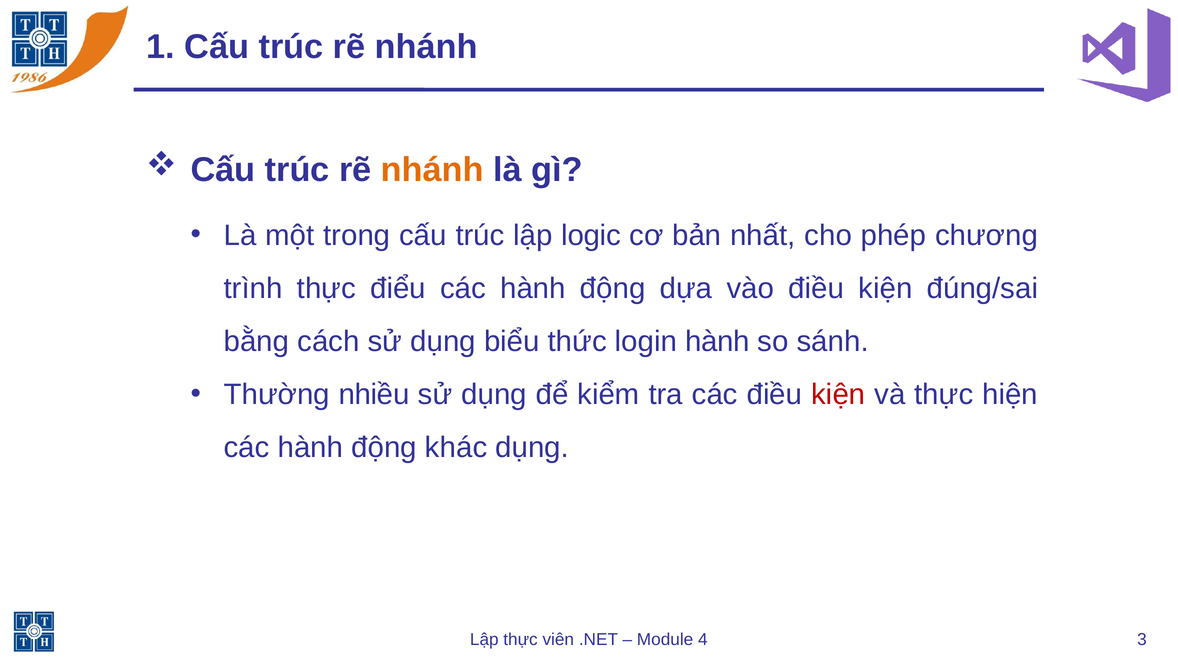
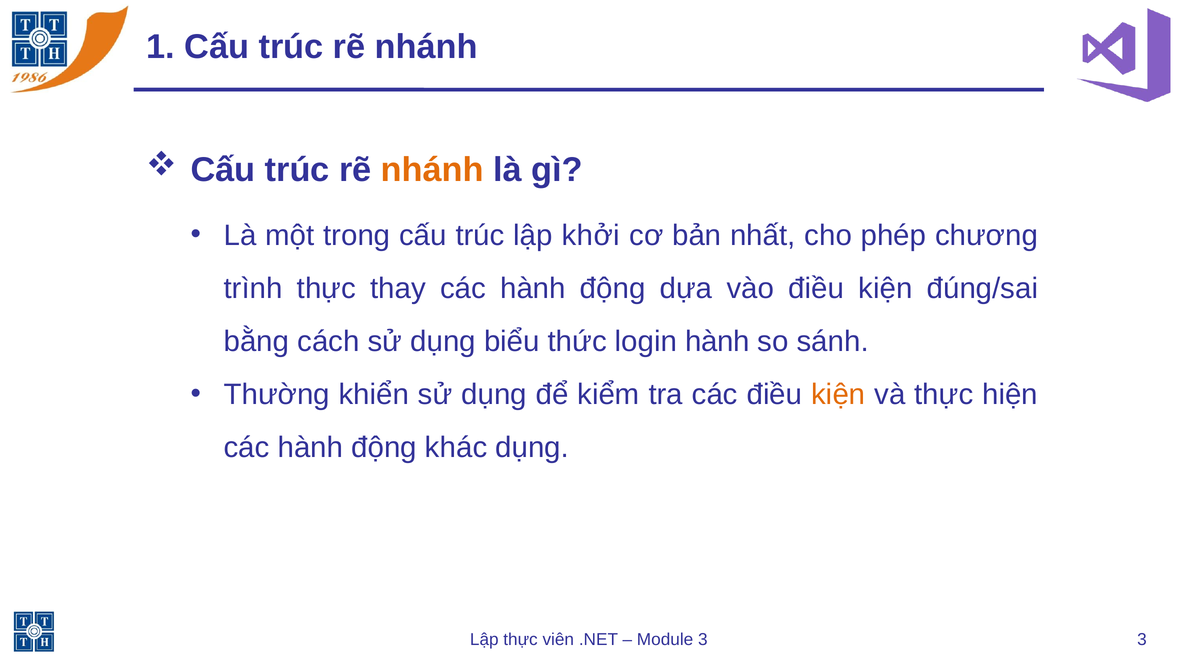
logic: logic -> khởi (591, 235)
điểu: điểu -> thay (398, 288)
nhiều: nhiều -> khiển (374, 394)
kiện colour: red -> orange (838, 394)
4: 4 -> 3 (703, 639)
